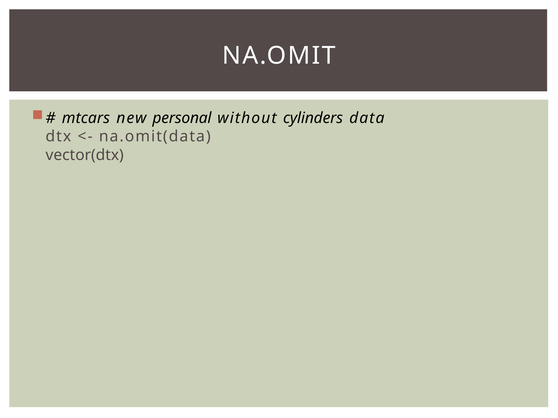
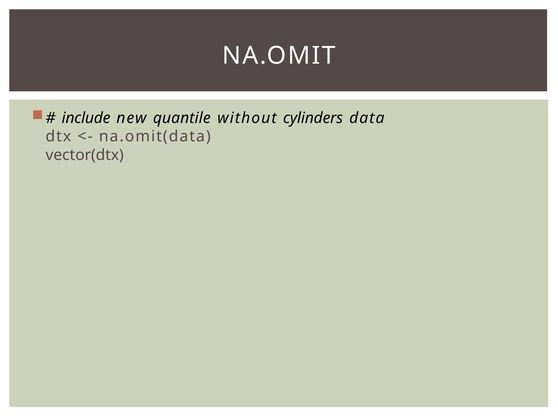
mtcars: mtcars -> include (86, 118)
personal: personal -> quantile (182, 118)
